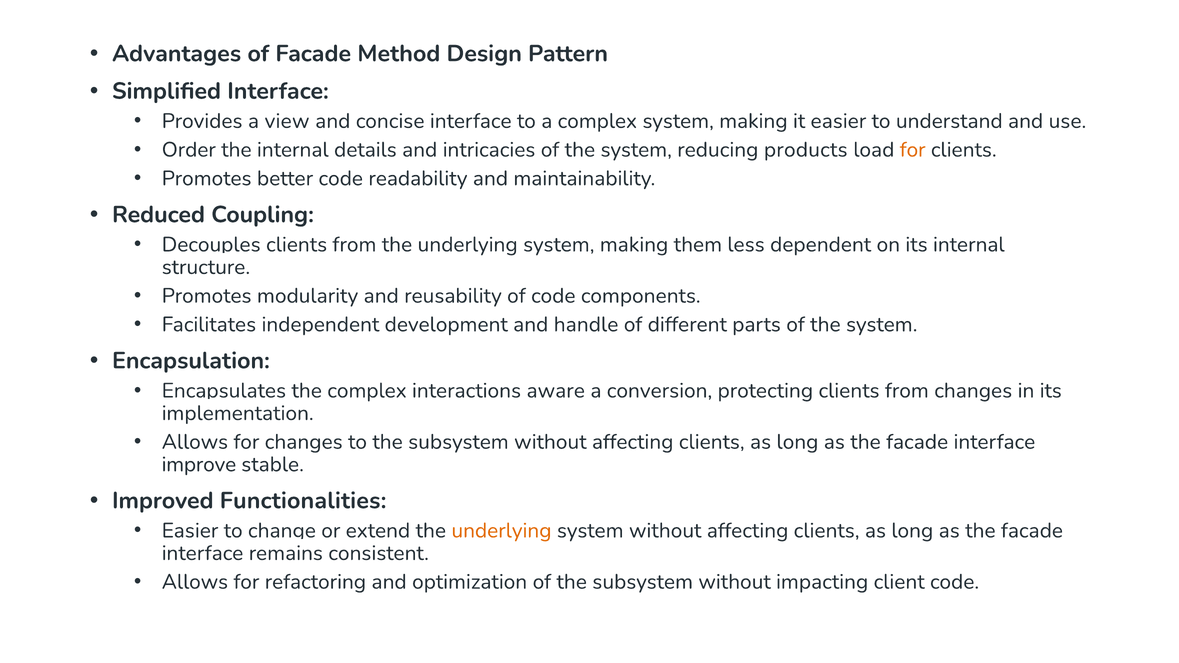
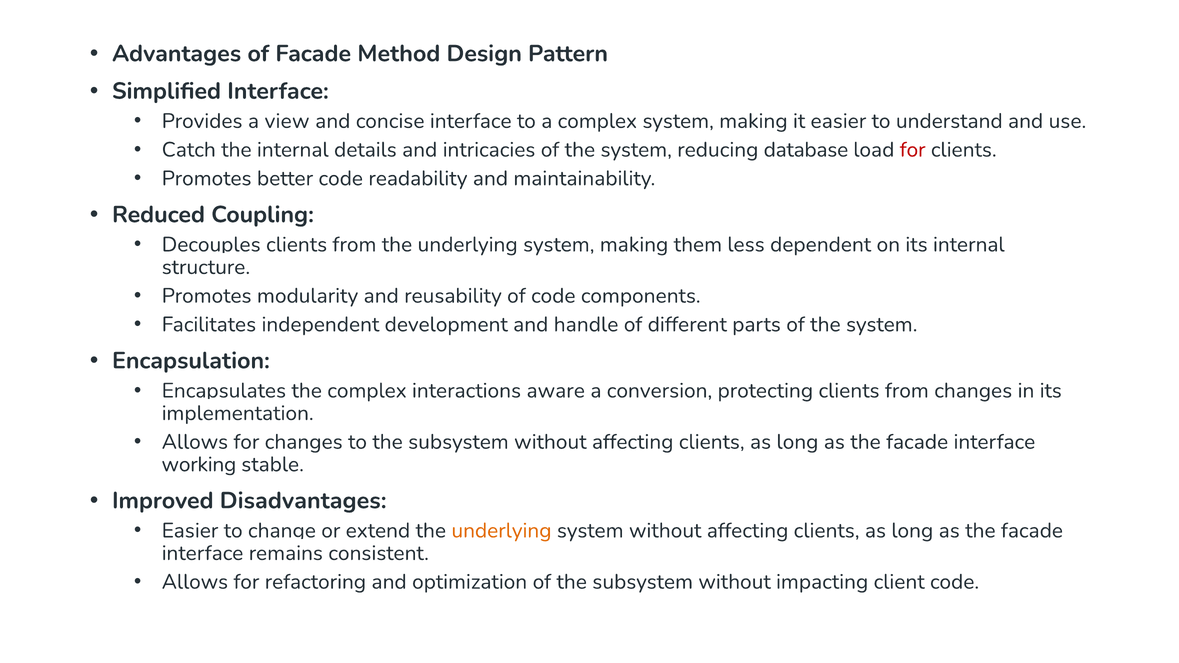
Order: Order -> Catch (189, 150)
products: products -> database (806, 150)
for colour: orange -> red (913, 150)
improve: improve -> working (199, 465)
Functionalities: Functionalities -> Disadvantages (303, 501)
